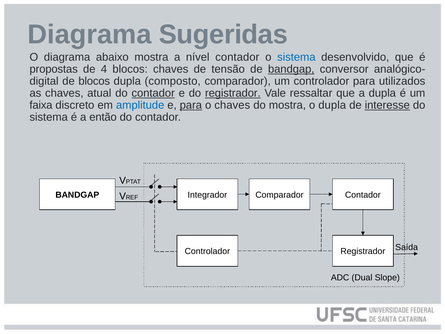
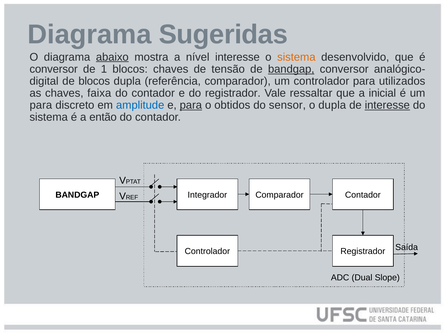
abaixo underline: none -> present (112, 57)
nível contador: contador -> interesse (237, 57)
sistema colour: blue -> orange (296, 57)
propostas: propostas -> conversor (54, 69)
4: 4 -> 1 (104, 69)
composto: composto -> referência (173, 81)
atual: atual -> faixa (99, 93)
contador underline: present -> none (153, 93)
registrador underline: present -> none (233, 93)
a dupla: dupla -> inicial (382, 93)
faixa: faixa -> para (41, 105)
o chaves: chaves -> obtidos (232, 105)
do mostra: mostra -> sensor (287, 105)
